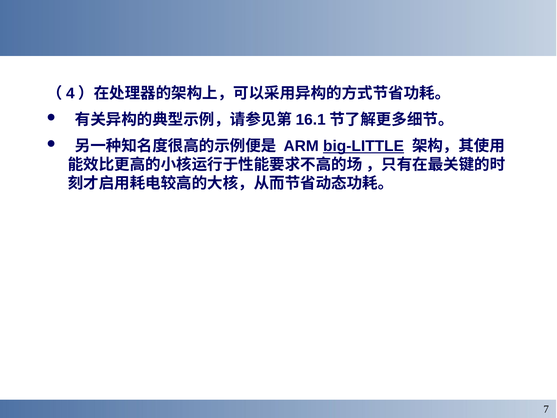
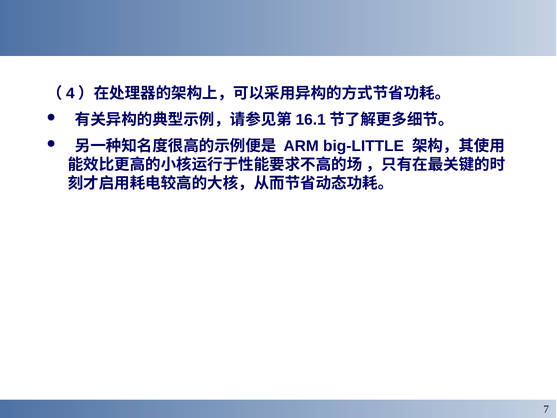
big-LITTLE underline: present -> none (363, 146)
